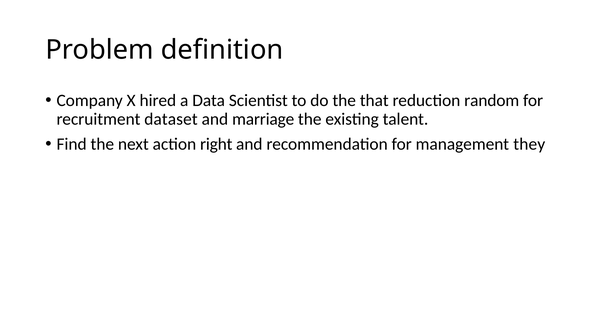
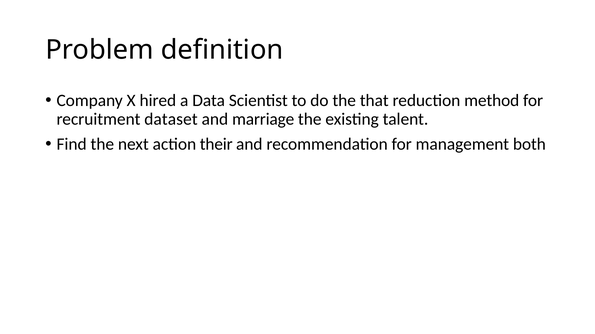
random: random -> method (492, 101)
right: right -> their (216, 144)
they: they -> both (529, 144)
